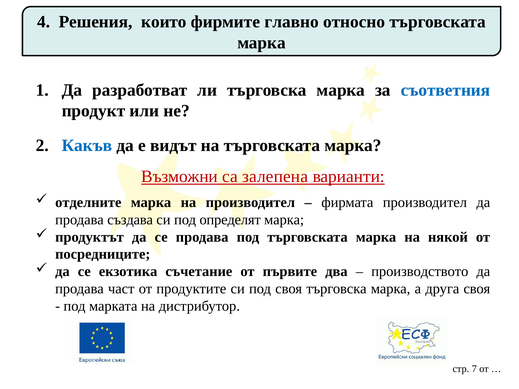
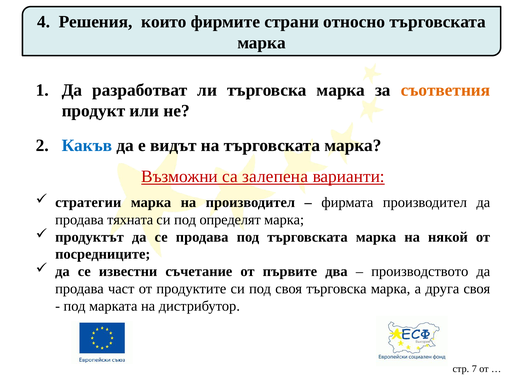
главно: главно -> страни (292, 22)
съответния colour: blue -> orange (446, 90)
отделните: отделните -> стратегии (88, 202)
създава: създава -> тяхната (130, 220)
екзотика: екзотика -> известни (128, 272)
